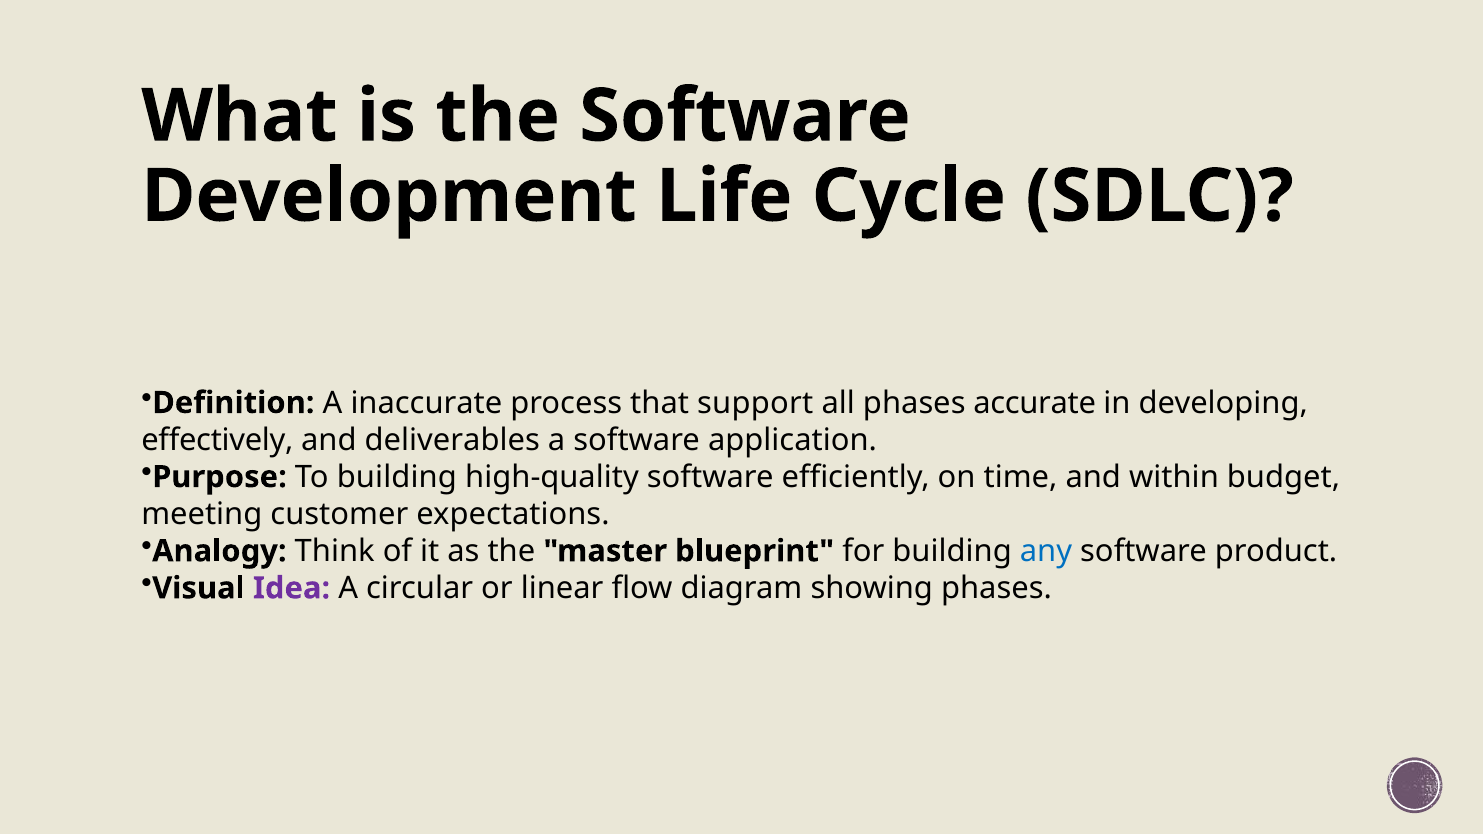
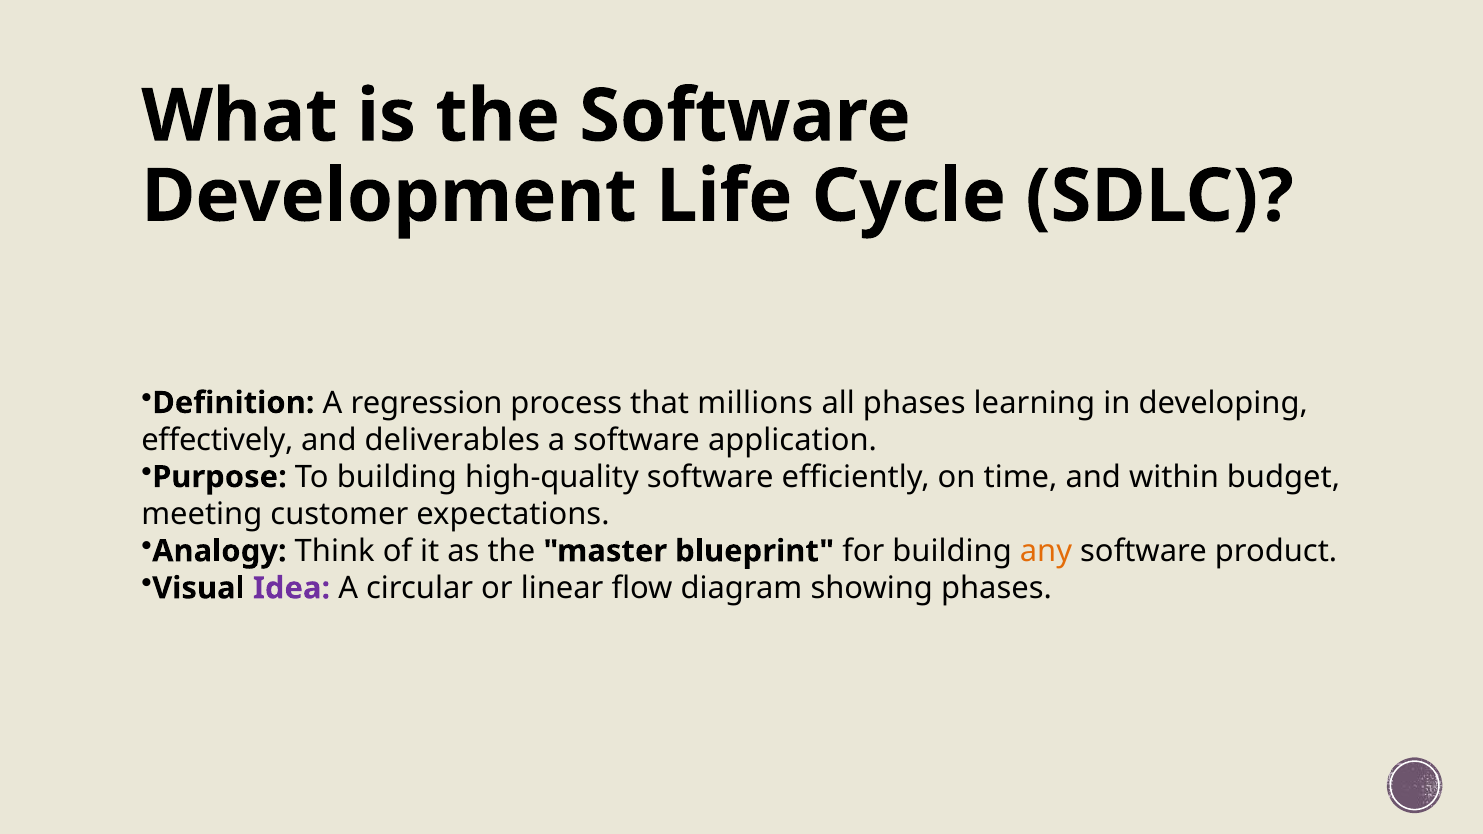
inaccurate: inaccurate -> regression (427, 403)
support: support -> millions (755, 403)
accurate: accurate -> learning (1034, 403)
any colour: blue -> orange (1046, 551)
